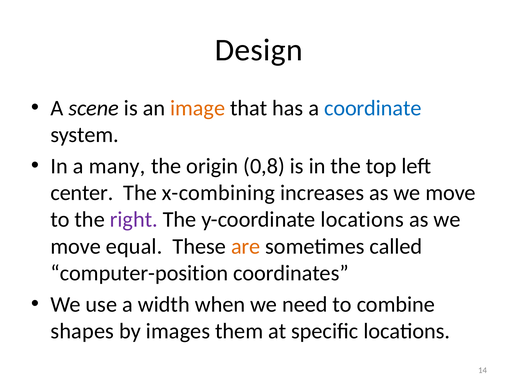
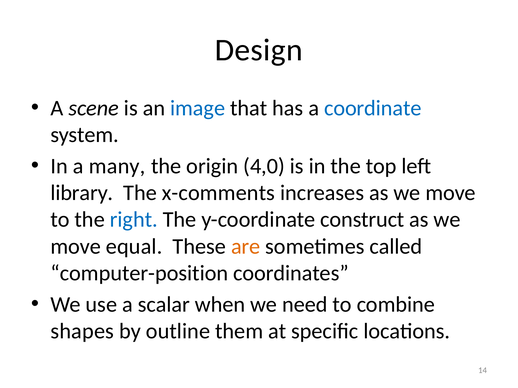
image colour: orange -> blue (198, 108)
0,8: 0,8 -> 4,0 (264, 166)
center: center -> library (82, 193)
x-combining: x-combining -> x-comments (218, 193)
right colour: purple -> blue (134, 220)
y-coordinate locations: locations -> construct (362, 220)
width: width -> scalar (164, 305)
images: images -> outline (178, 332)
